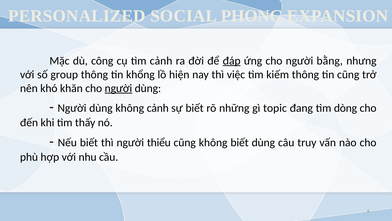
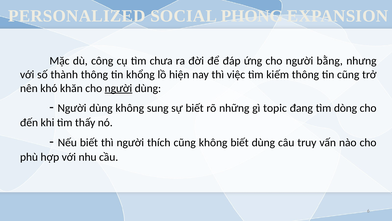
tìm cảnh: cảnh -> chưa (161, 61)
đáp underline: present -> none (232, 61)
group: group -> thành (64, 74)
không cảnh: cảnh -> sung (158, 108)
thiểu: thiểu -> thích (159, 142)
